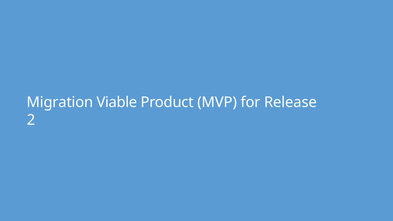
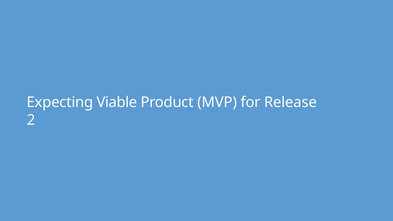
Migration: Migration -> Expecting (60, 102)
